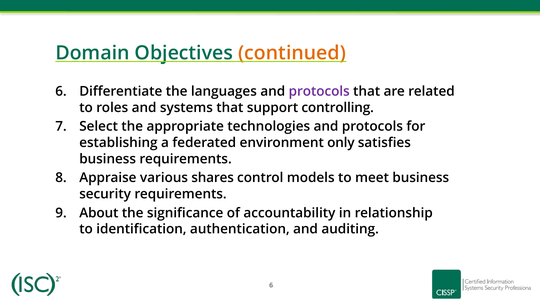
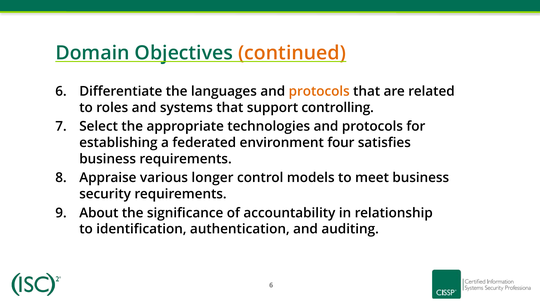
protocols colour: purple -> orange (319, 91)
only: only -> four (341, 143)
shares: shares -> longer (212, 178)
